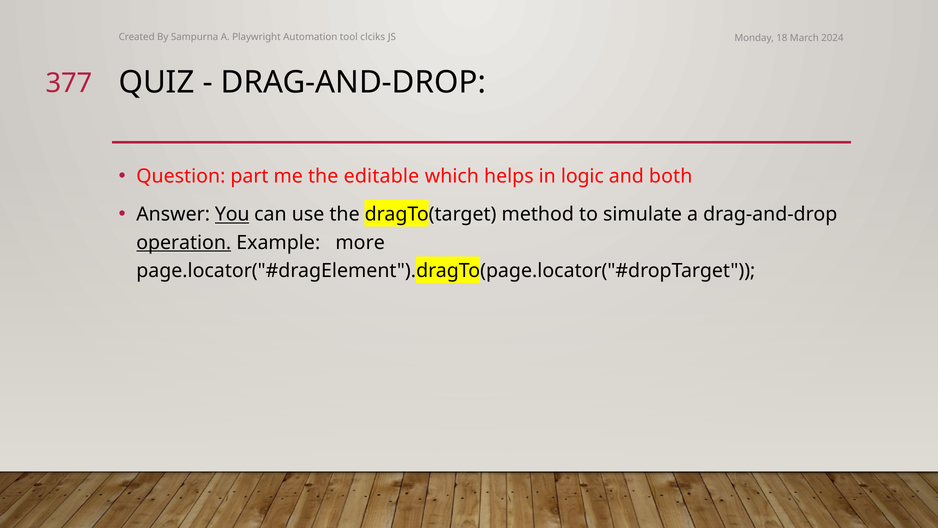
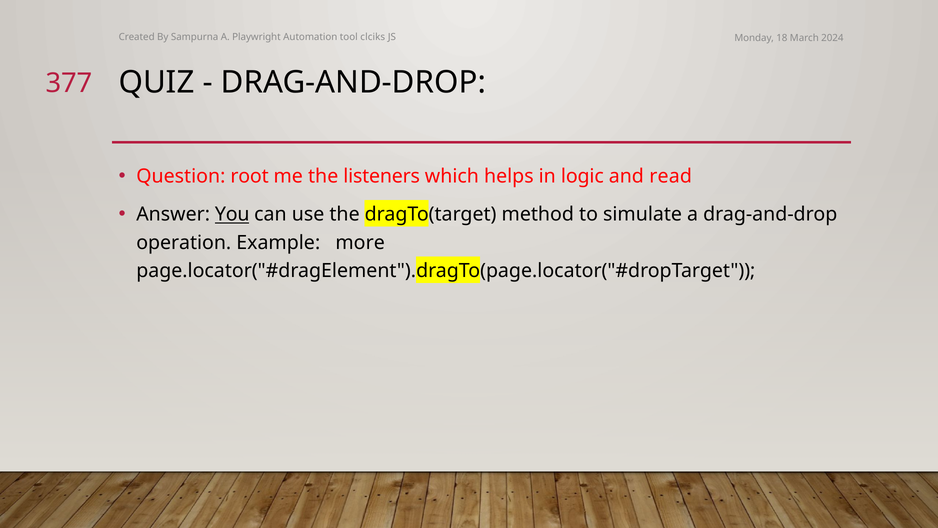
part: part -> root (250, 176)
editable: editable -> listeners (382, 176)
both: both -> read (671, 176)
operation underline: present -> none (184, 242)
